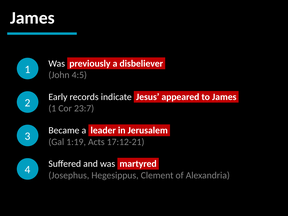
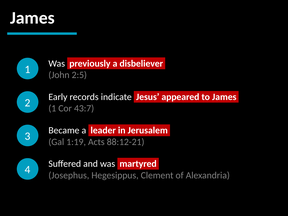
4:5: 4:5 -> 2:5 (79, 75)
23:7: 23:7 -> 43:7 (84, 108)
17:12-21: 17:12-21 -> 88:12-21 (126, 142)
